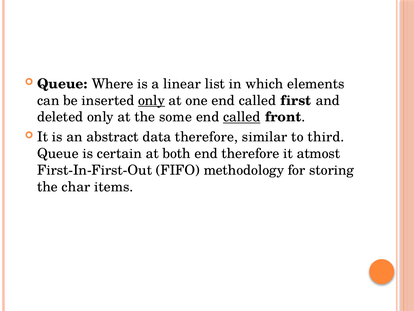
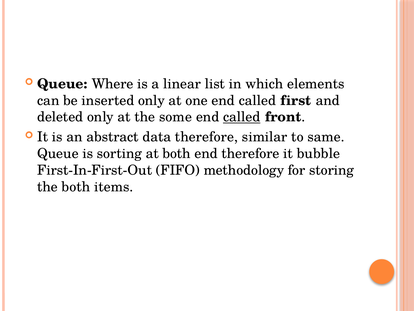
only underline: present -> none (152, 100)
third: third -> same (326, 137)
certain: certain -> sorting (119, 153)
atmost: atmost -> bubble (318, 153)
the char: char -> both (76, 187)
